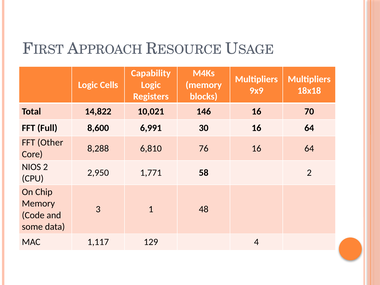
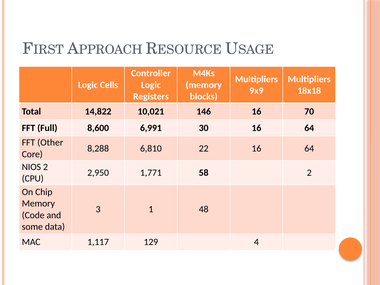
Capability: Capability -> Controller (151, 73)
76: 76 -> 22 (204, 148)
